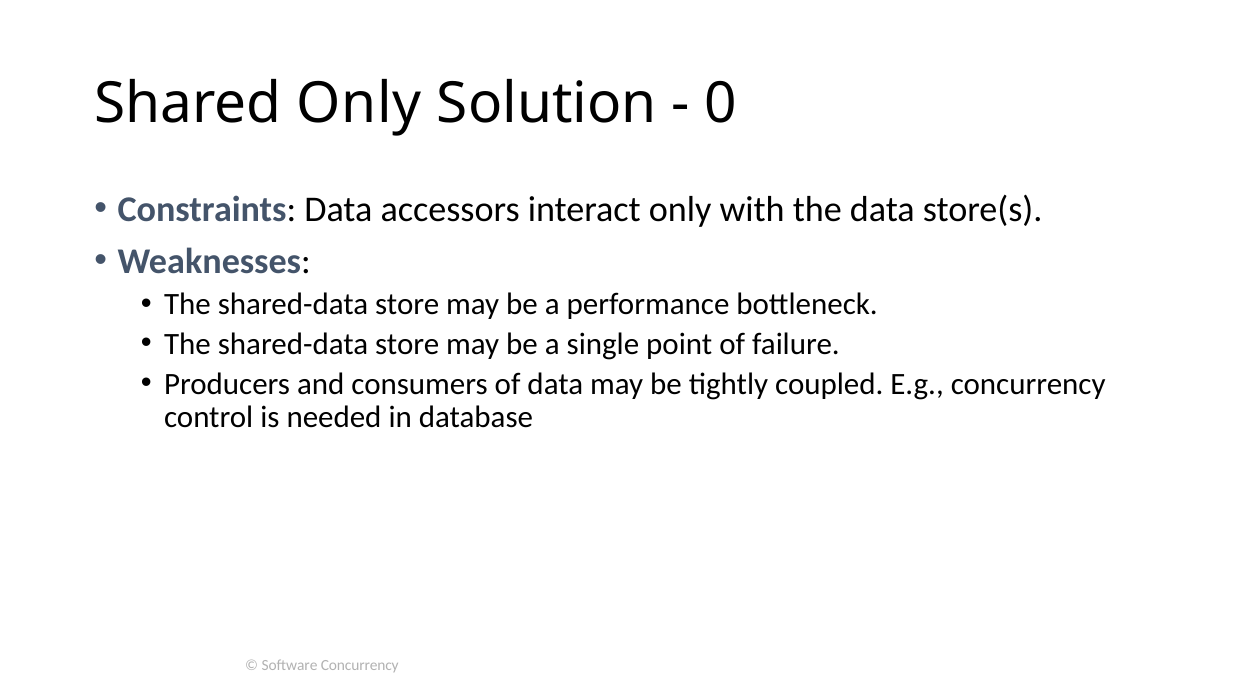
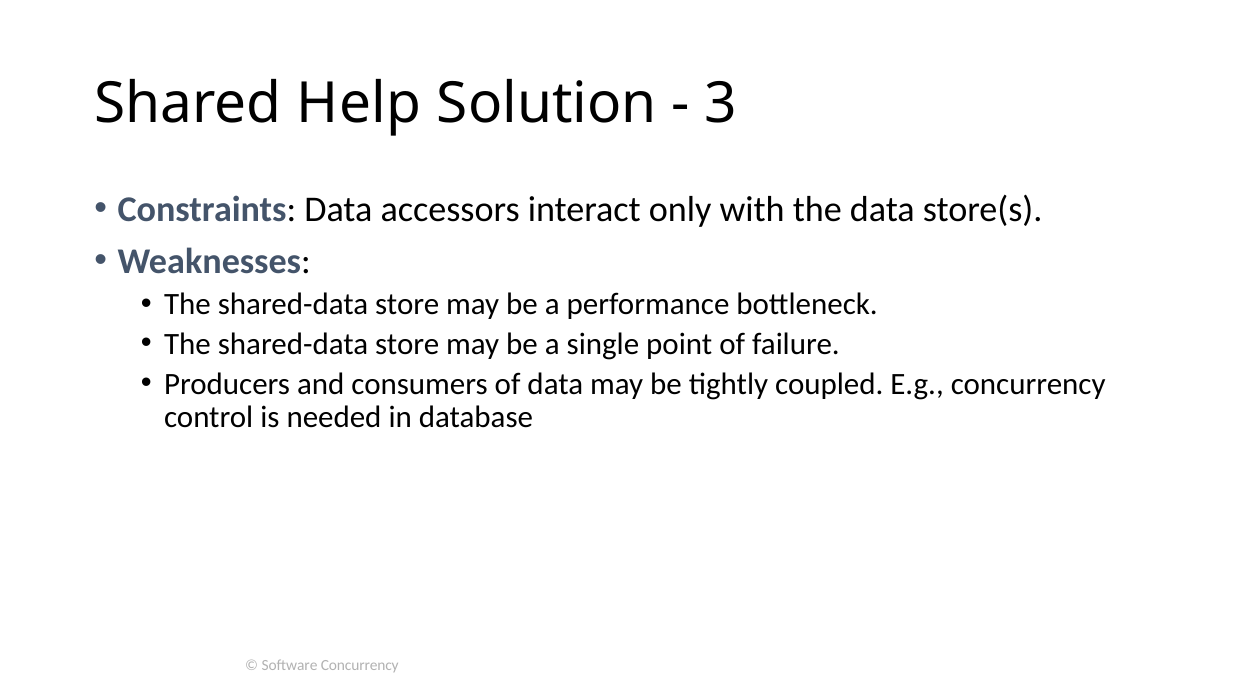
Shared Only: Only -> Help (359, 104)
0: 0 -> 3 (721, 104)
